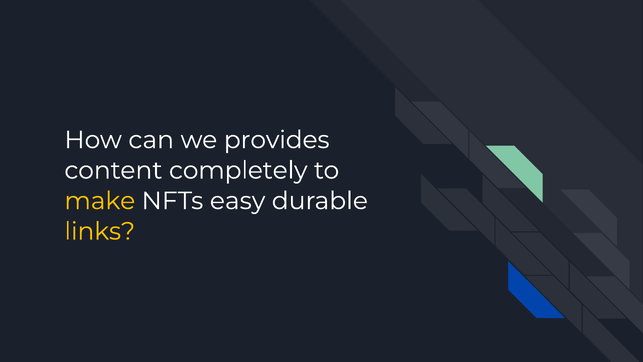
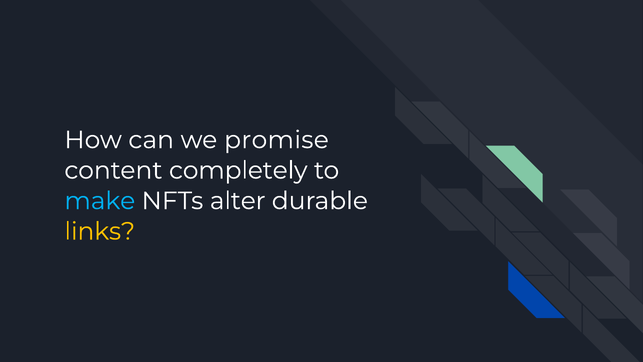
provides: provides -> promise (276, 140)
make colour: yellow -> light blue (100, 201)
easy: easy -> alter (238, 201)
